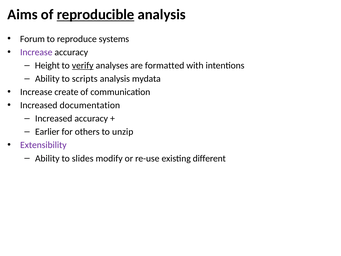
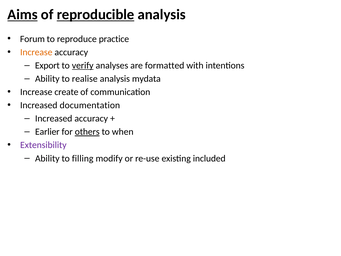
Aims underline: none -> present (23, 14)
systems: systems -> practice (114, 39)
Increase colour: purple -> orange (36, 52)
Height: Height -> Export (47, 65)
scripts: scripts -> realise (85, 79)
others underline: none -> present (87, 132)
unzip: unzip -> when (123, 132)
slides: slides -> filling (83, 158)
different: different -> included (209, 158)
